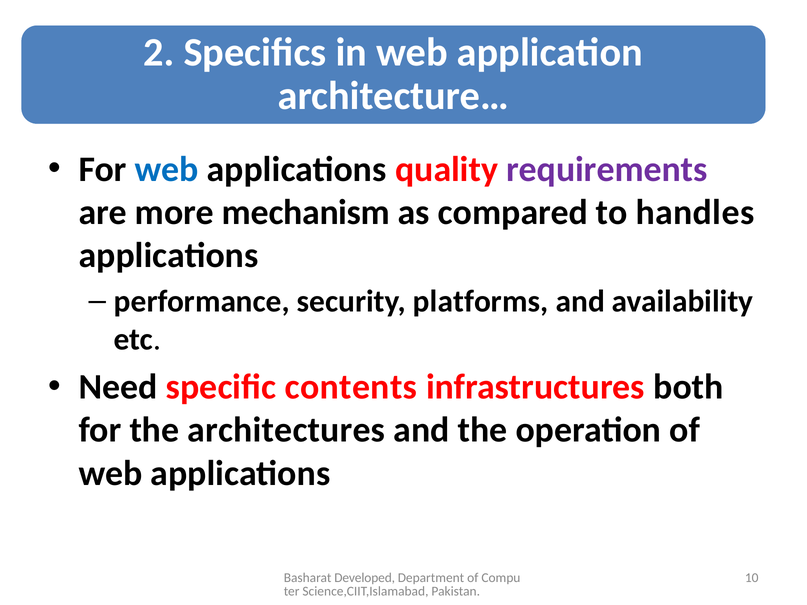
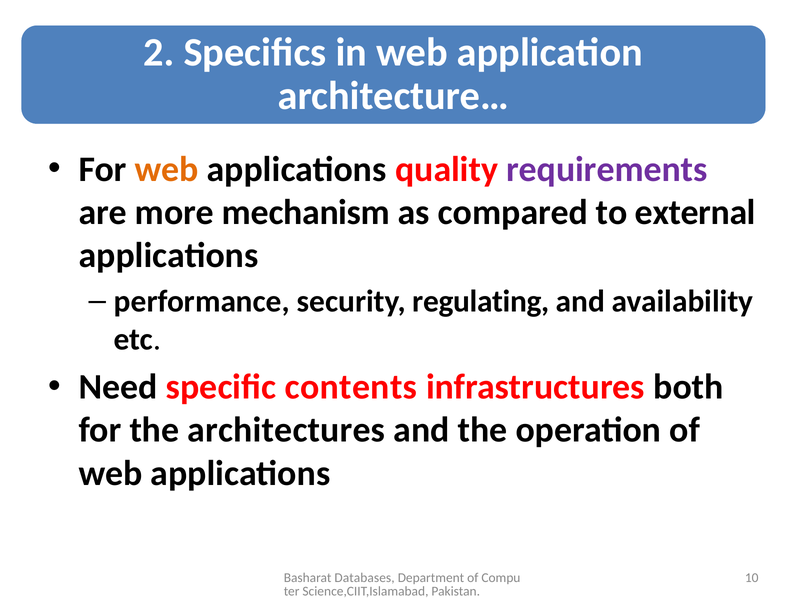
web colour: blue -> orange (167, 169)
handles: handles -> external (695, 212)
platforms: platforms -> regulating (481, 302)
Developed: Developed -> Databases (365, 578)
